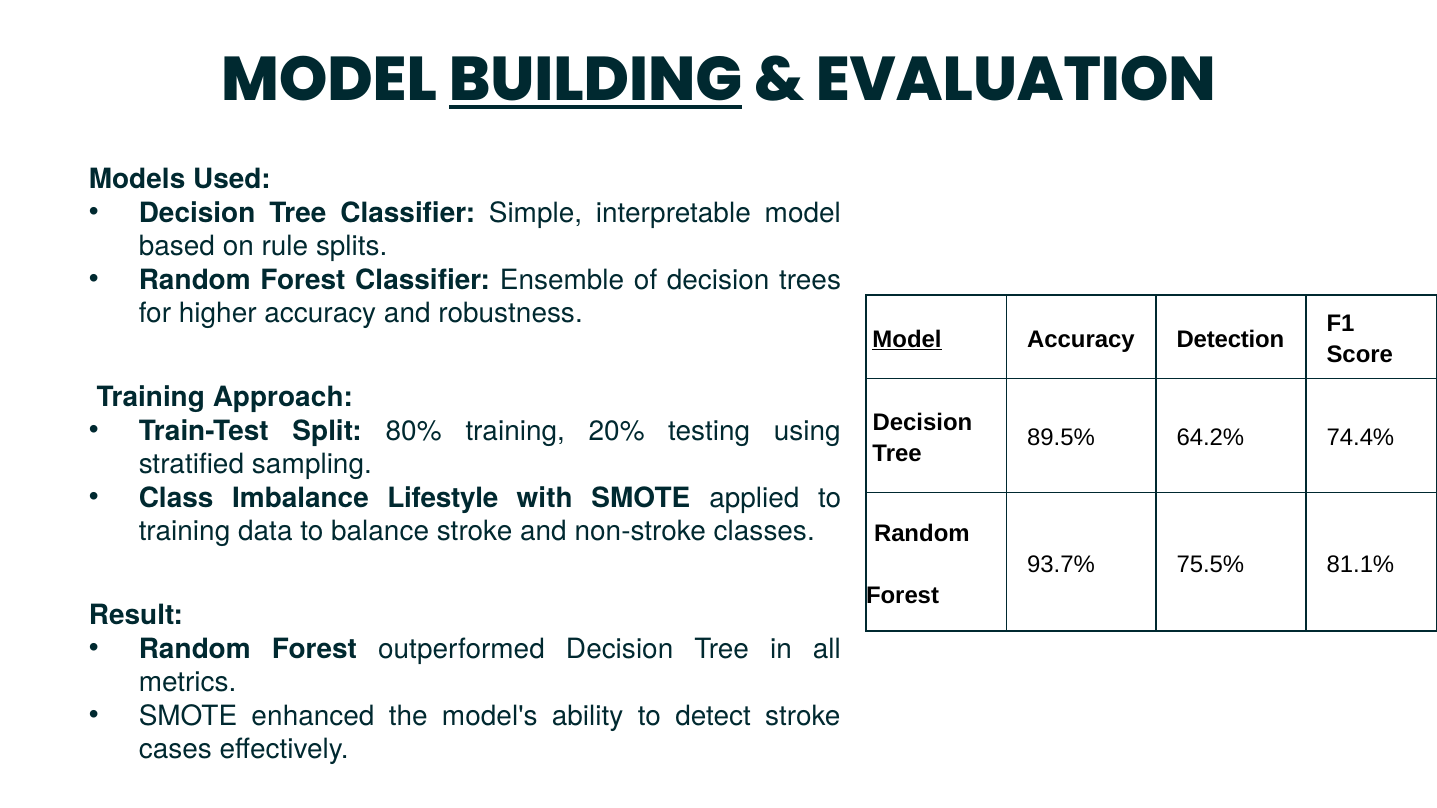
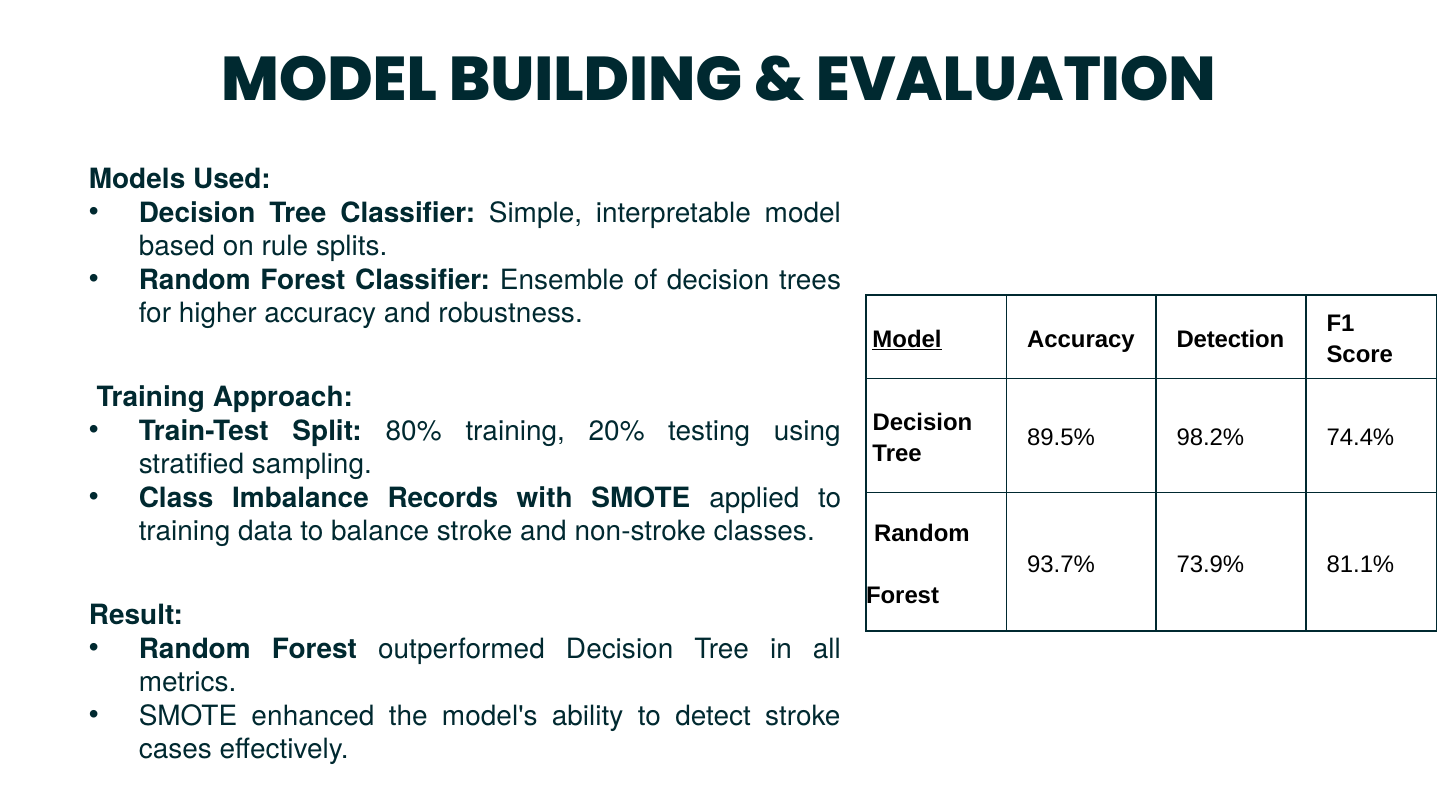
BUILDING underline: present -> none (595, 80)
64.2%: 64.2% -> 98.2% (1210, 438)
Lifestyle: Lifestyle -> Records (443, 498)
75.5%: 75.5% -> 73.9% (1210, 565)
